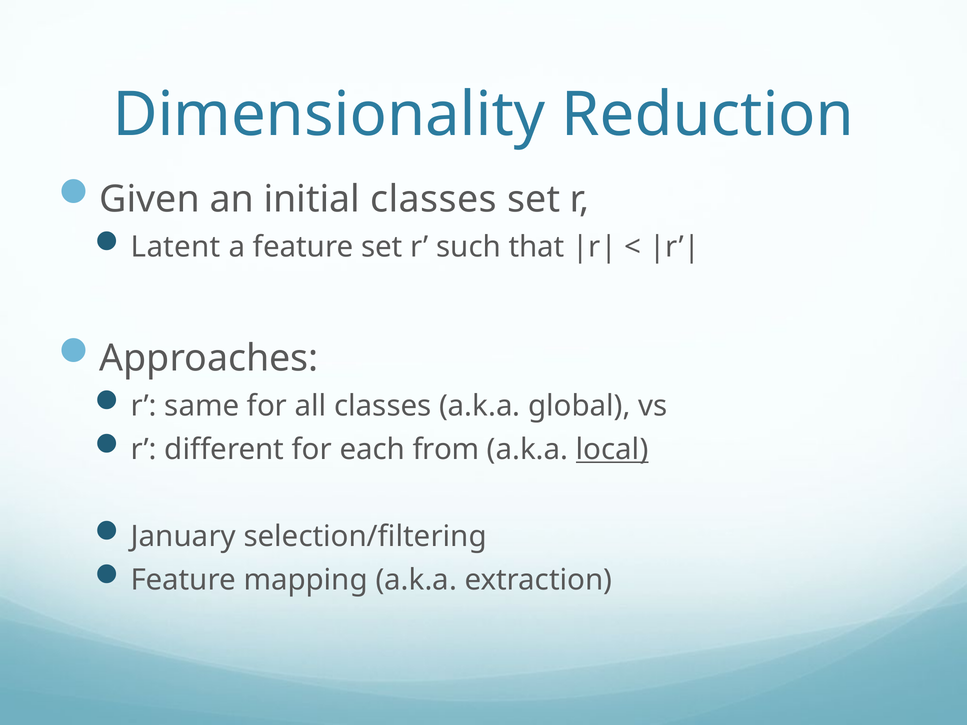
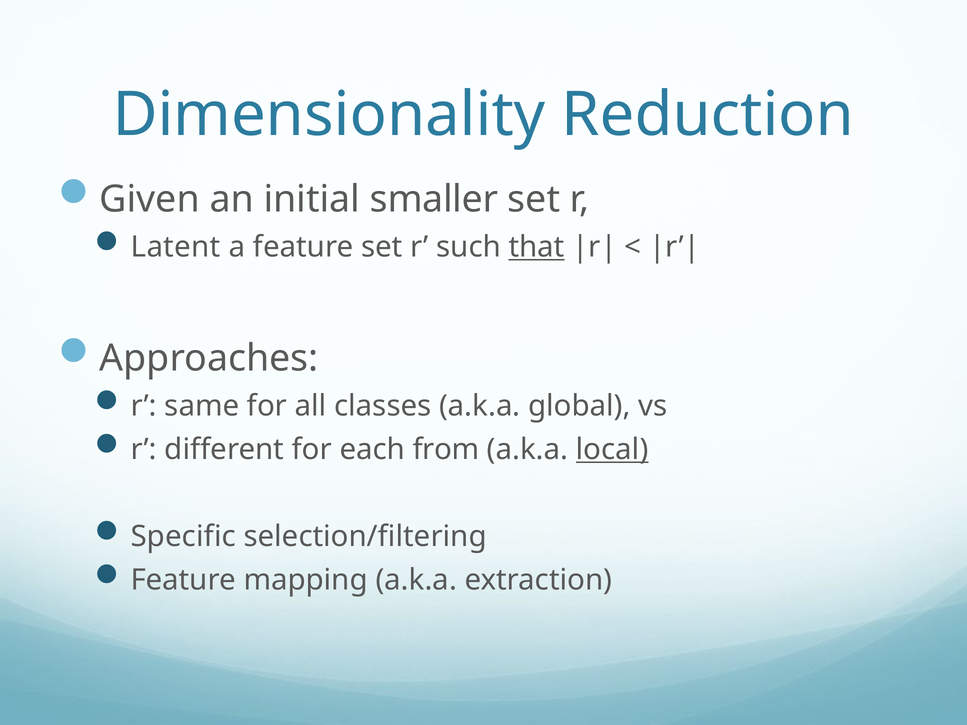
initial classes: classes -> smaller (434, 199)
that underline: none -> present (537, 247)
January: January -> Specific (183, 537)
